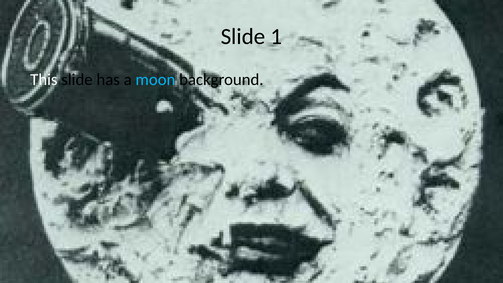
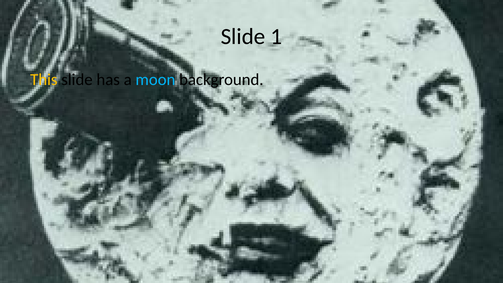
This colour: white -> yellow (44, 80)
